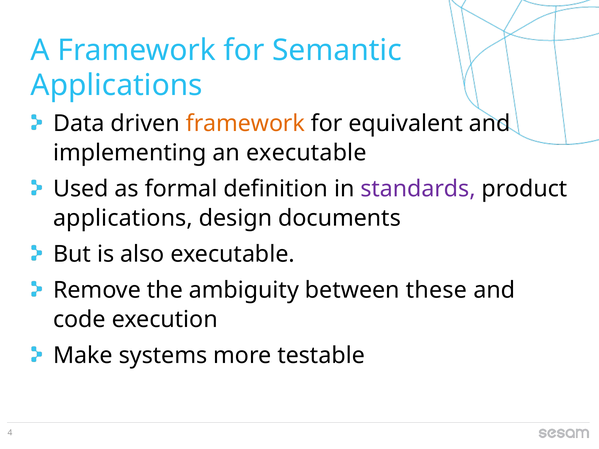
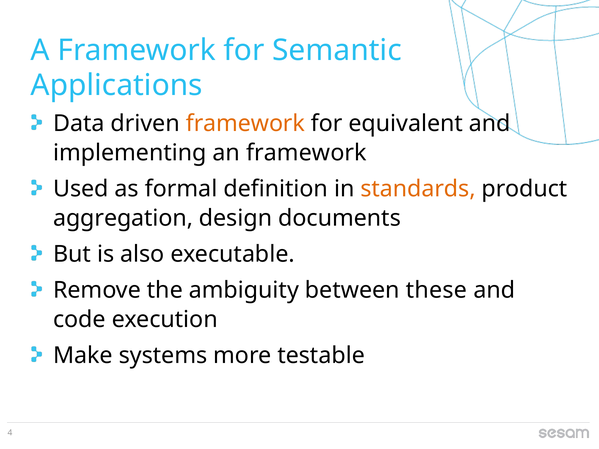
an executable: executable -> framework (306, 153)
standards colour: purple -> orange (418, 189)
applications: applications -> aggregation (123, 218)
